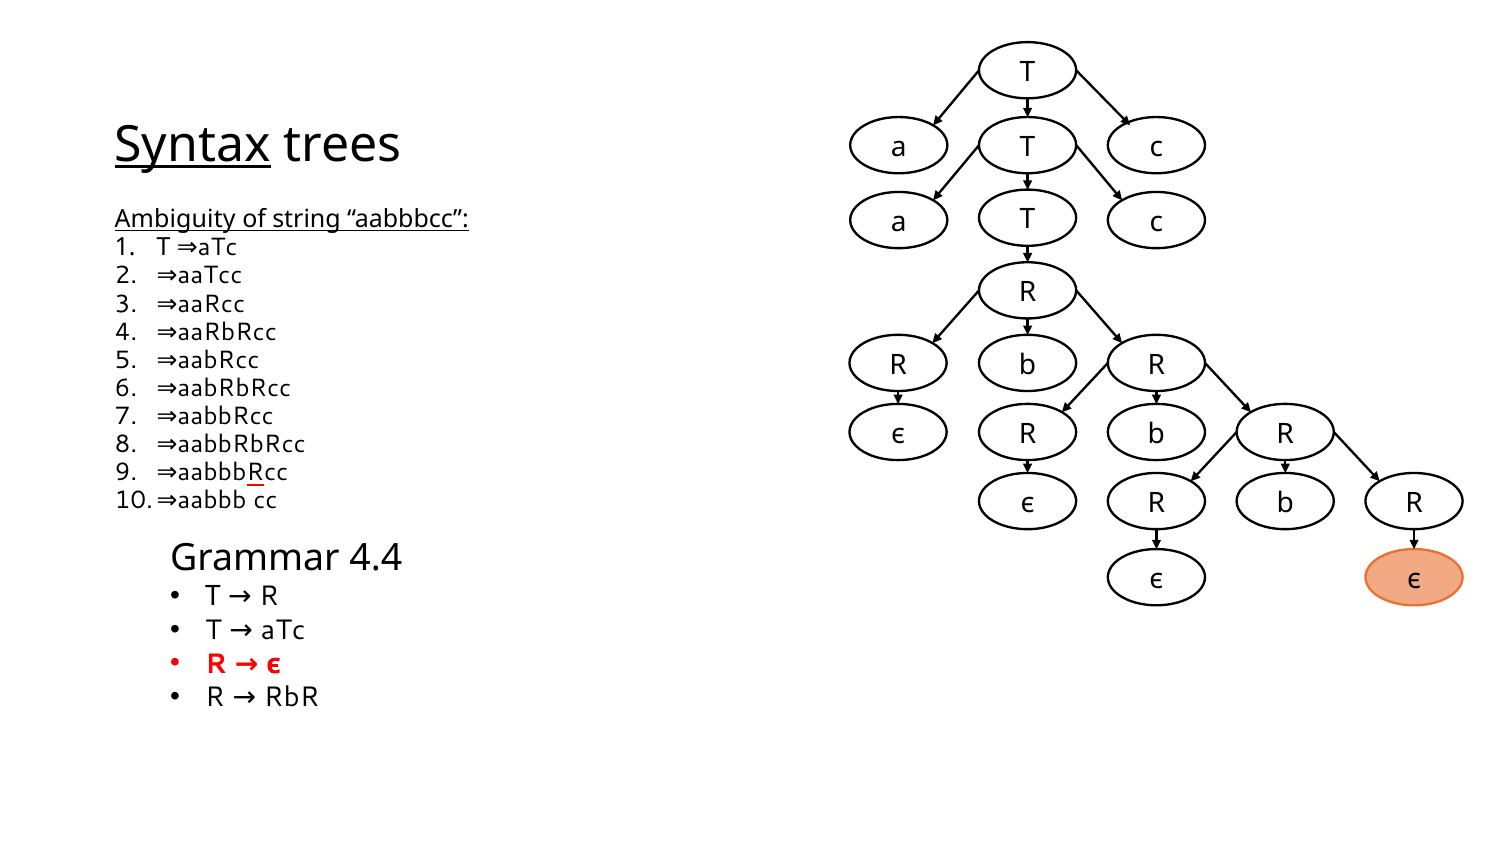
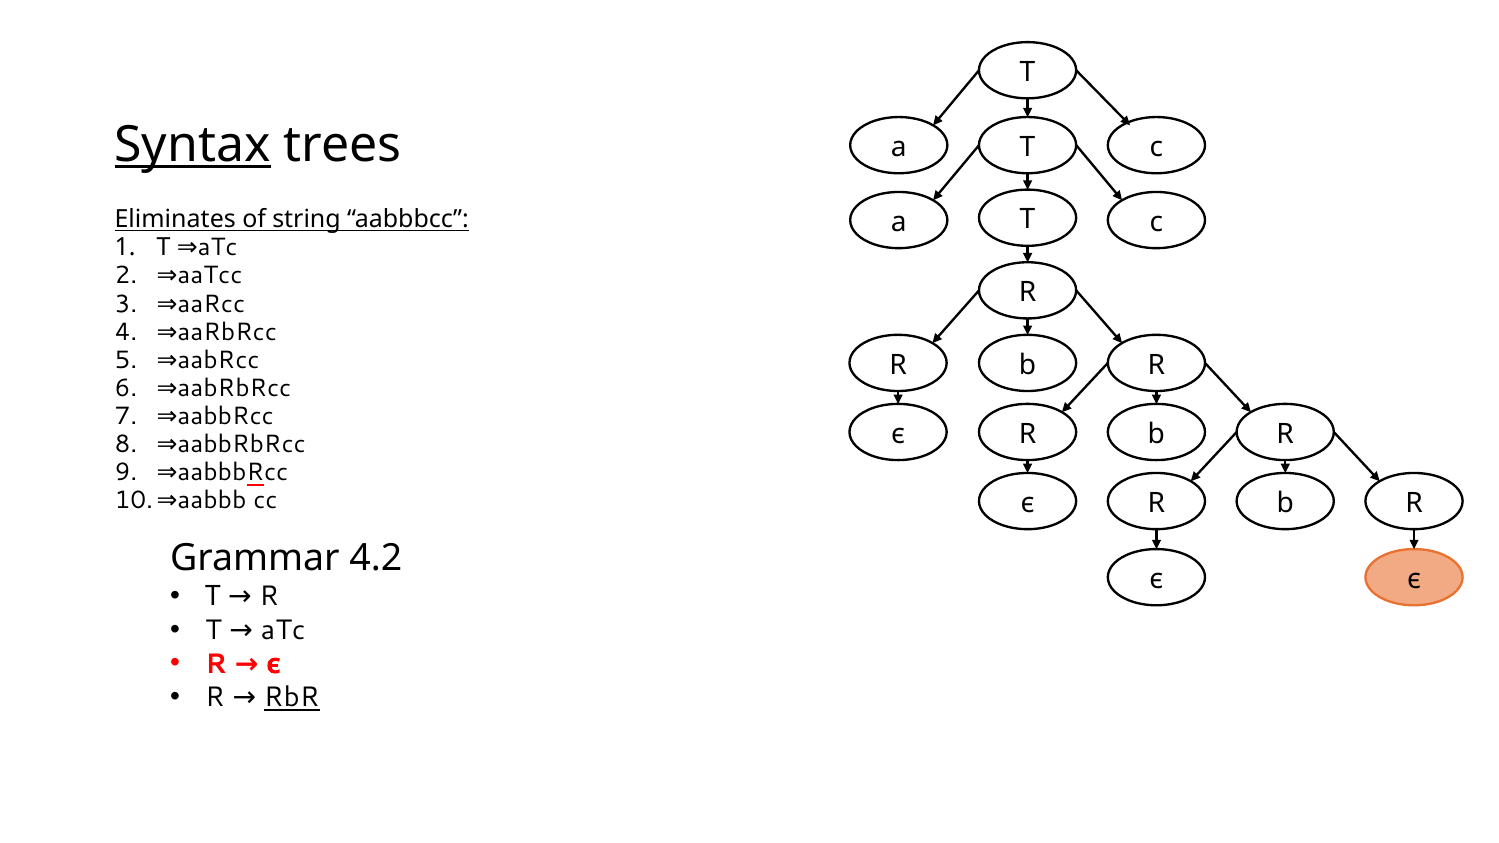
Ambiguity: Ambiguity -> Eliminates (175, 219)
4.4: 4.4 -> 4.2 (376, 558)
RbR underline: none -> present (292, 698)
